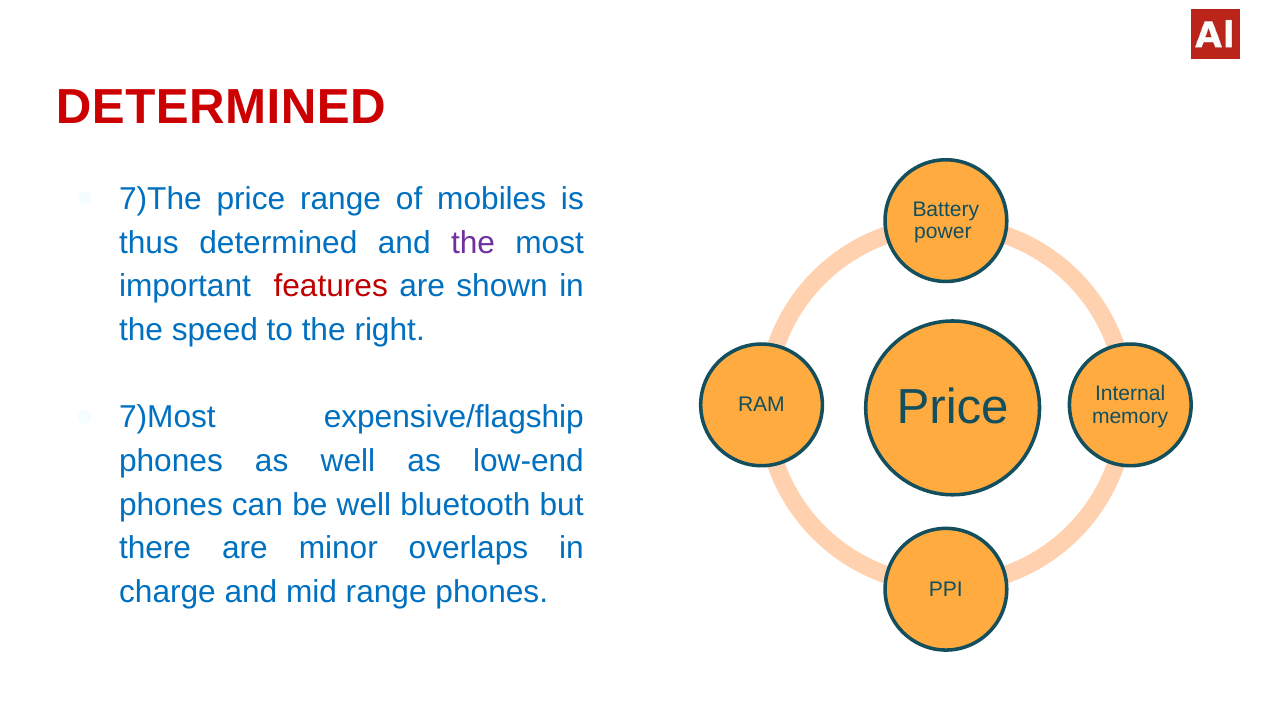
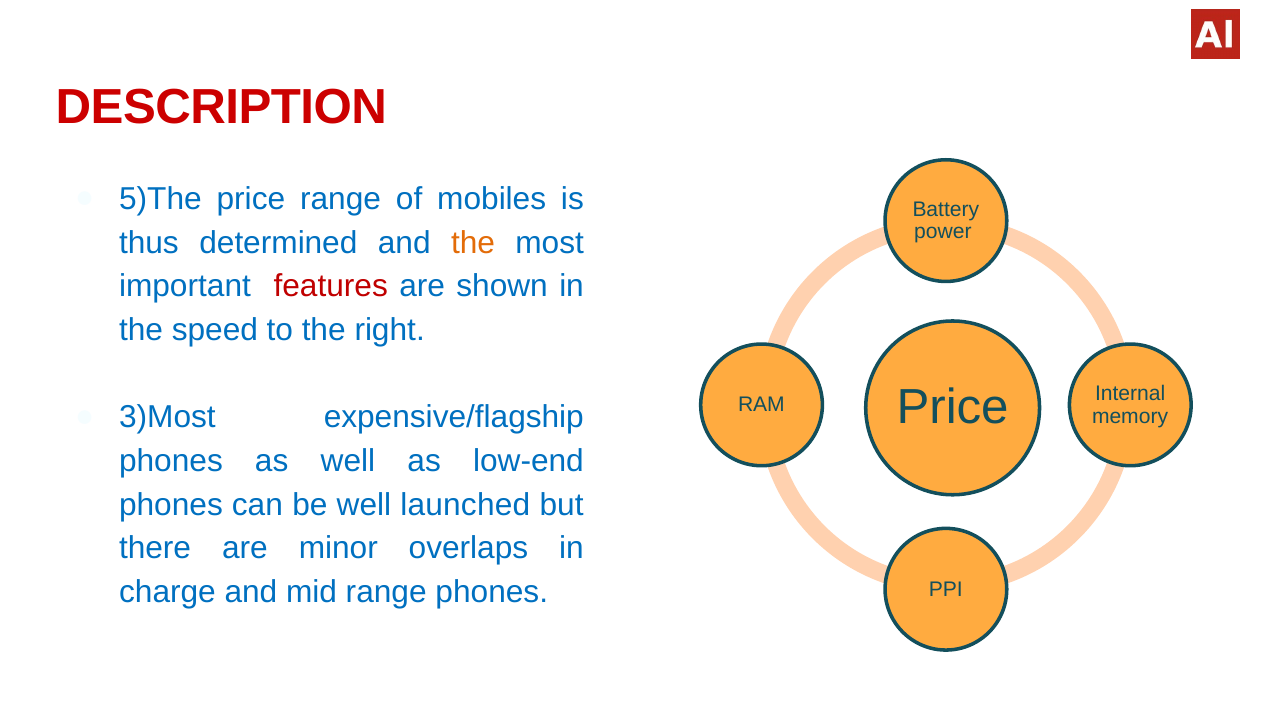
DETERMINED: DETERMINED -> DESCRIPTION (221, 107)
7)The: 7)The -> 5)The (160, 199)
the colour: purple -> orange (473, 243)
7)Most: 7)Most -> 3)Most (167, 417)
bluetooth: bluetooth -> launched (465, 505)
